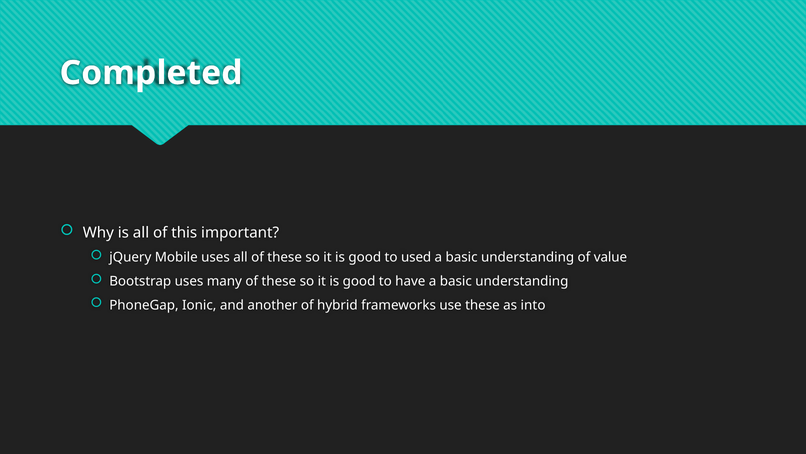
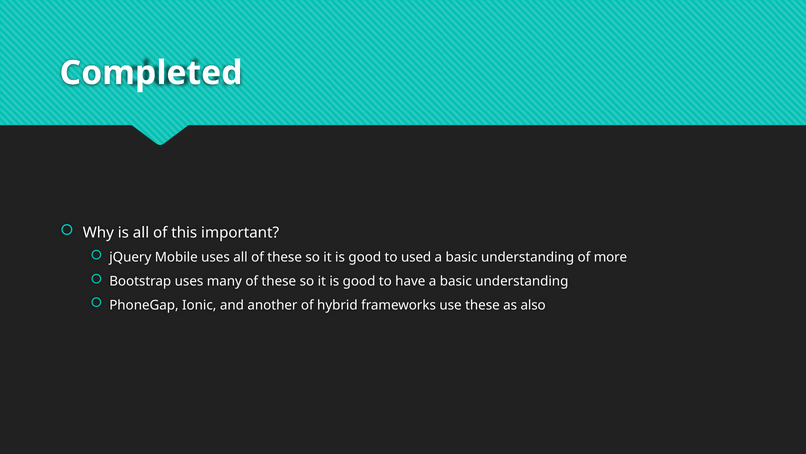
value: value -> more (610, 257)
into: into -> also (533, 305)
